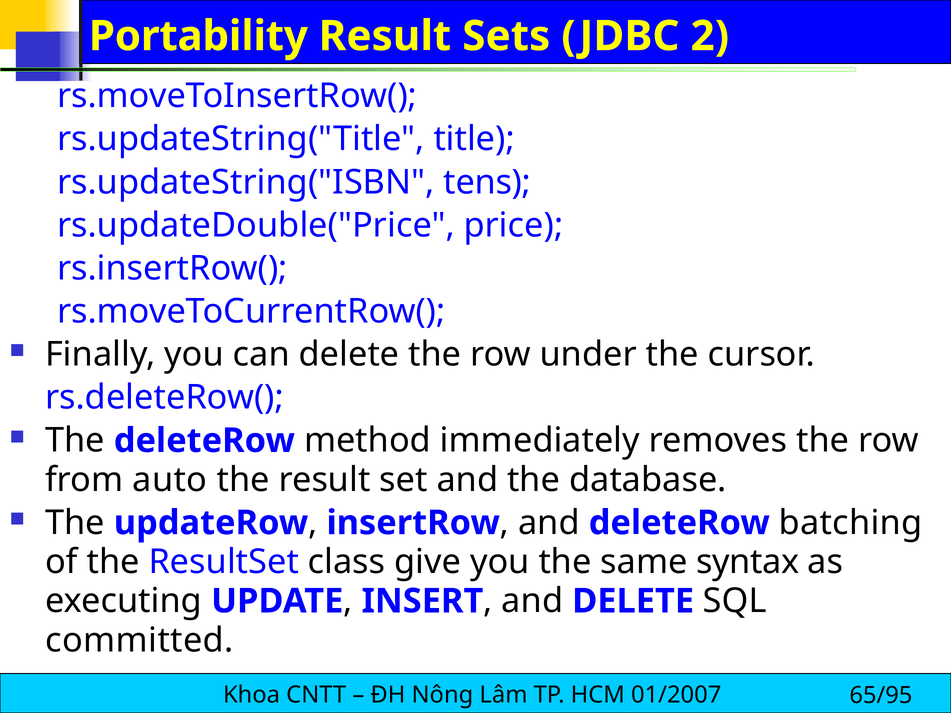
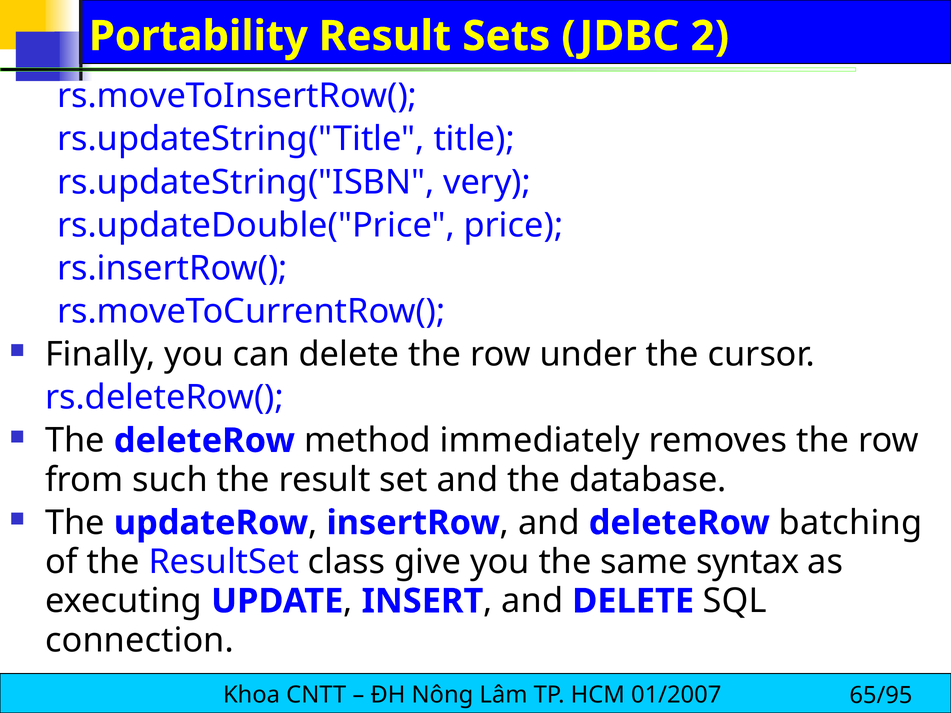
tens: tens -> very (487, 182)
auto: auto -> such (170, 480)
committed: committed -> connection (140, 640)
